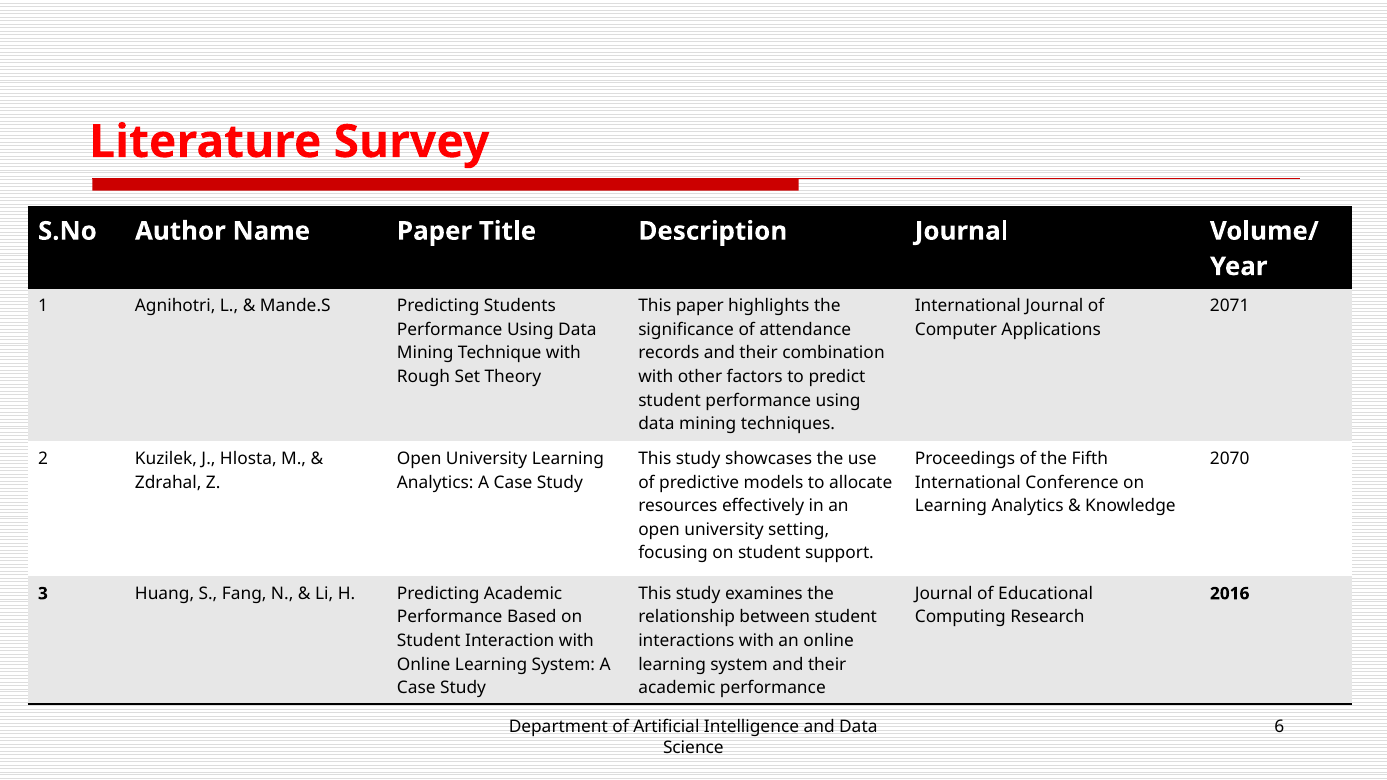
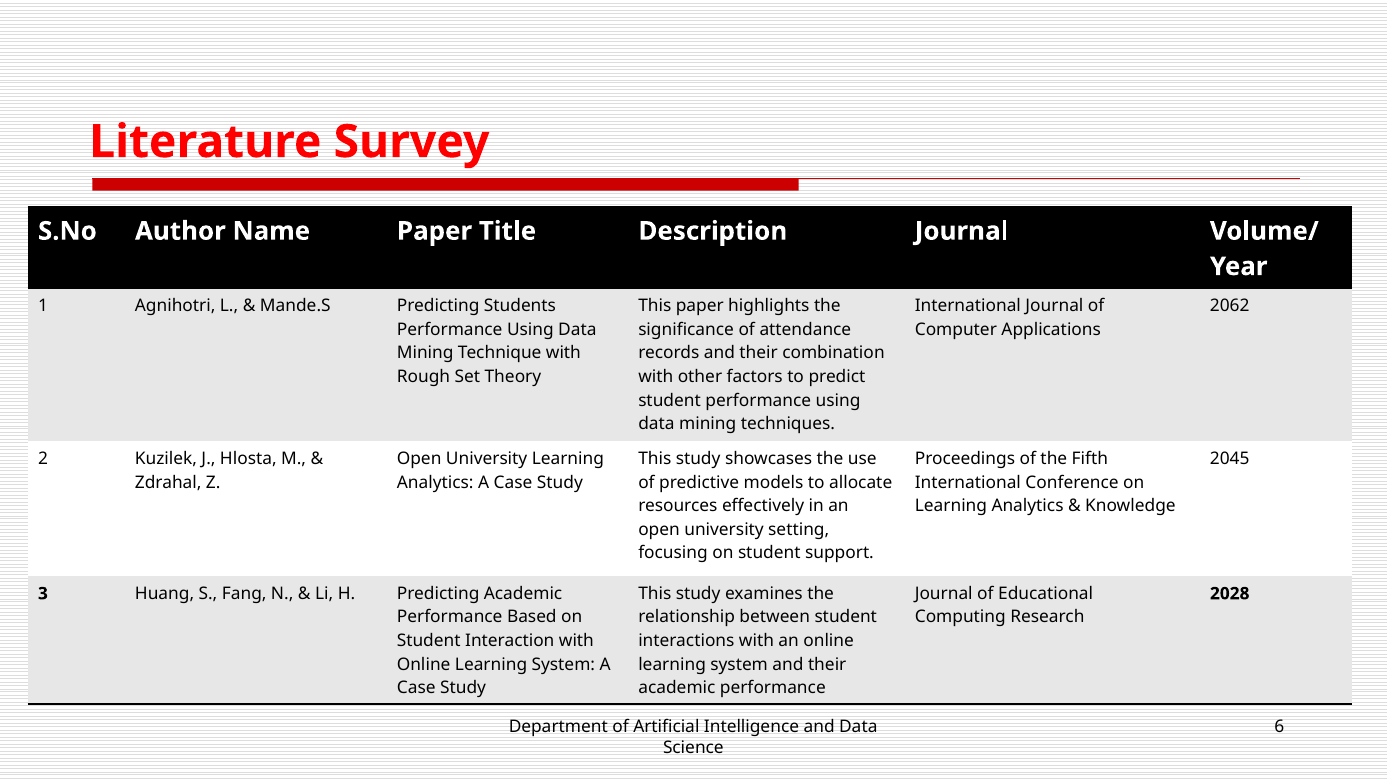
2071: 2071 -> 2062 (1230, 306)
2070: 2070 -> 2045 (1230, 459)
2016: 2016 -> 2028 (1230, 594)
